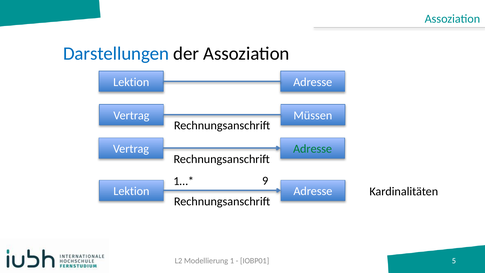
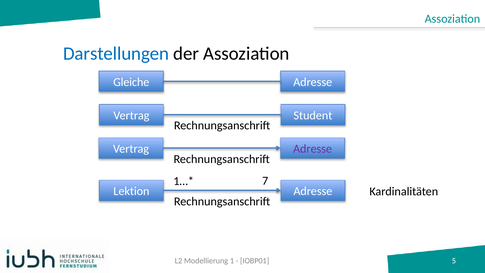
Lektion: Lektion -> Gleiche (131, 82)
Müssen: Müssen -> Student (313, 115)
Adresse colour: green -> purple (313, 149)
9: 9 -> 7 (265, 181)
